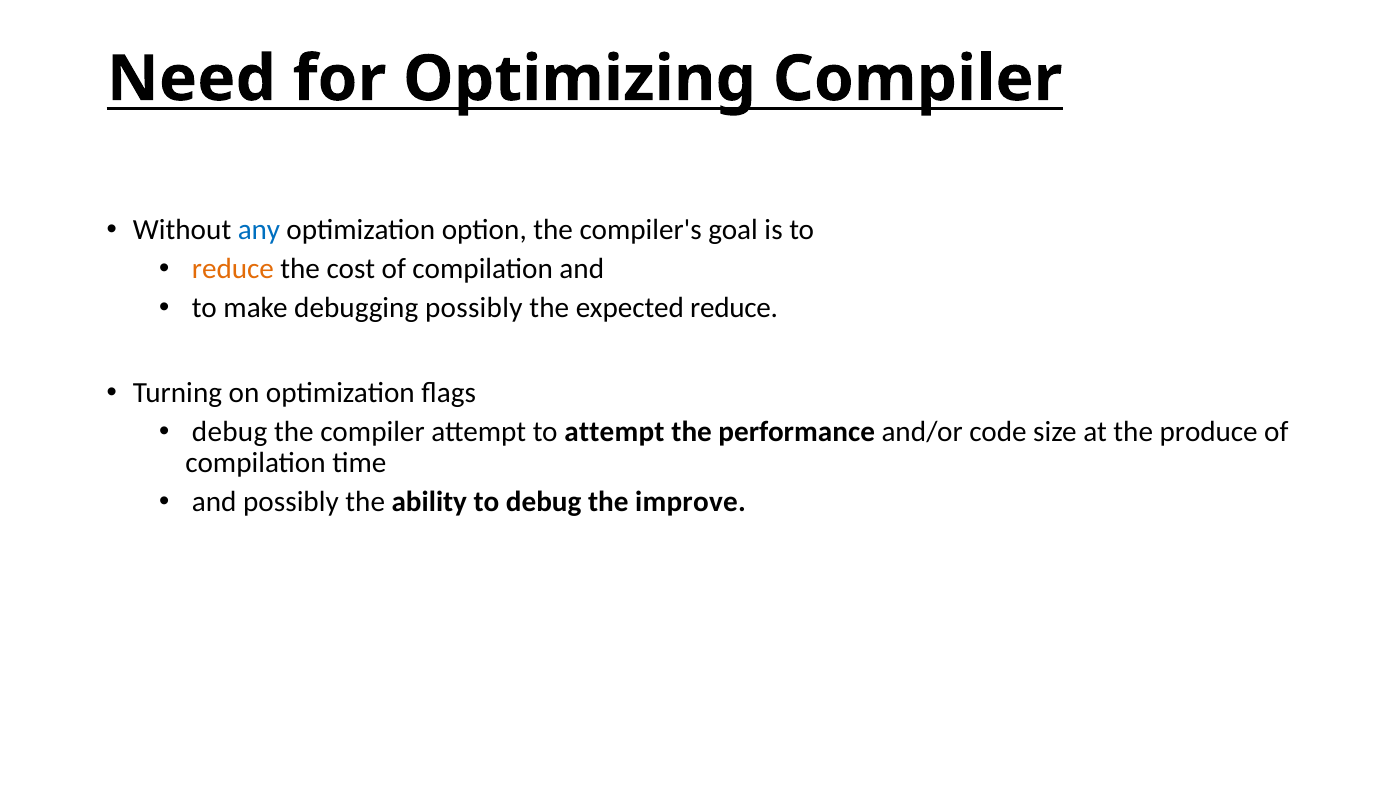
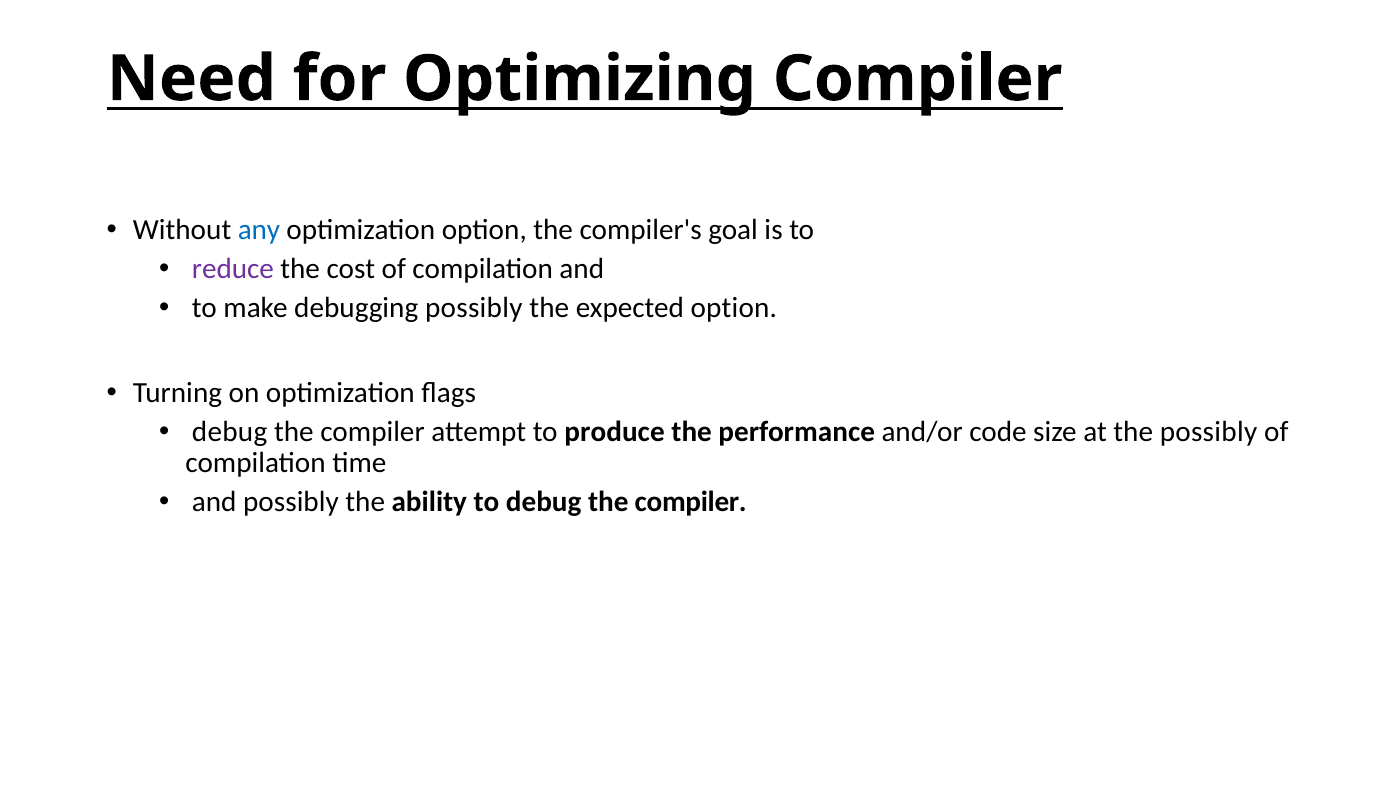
reduce colour: orange -> purple (233, 269)
expected reduce: reduce -> option (734, 308)
to attempt: attempt -> produce (615, 432)
the produce: produce -> possibly (1208, 432)
to debug the improve: improve -> compiler (691, 502)
